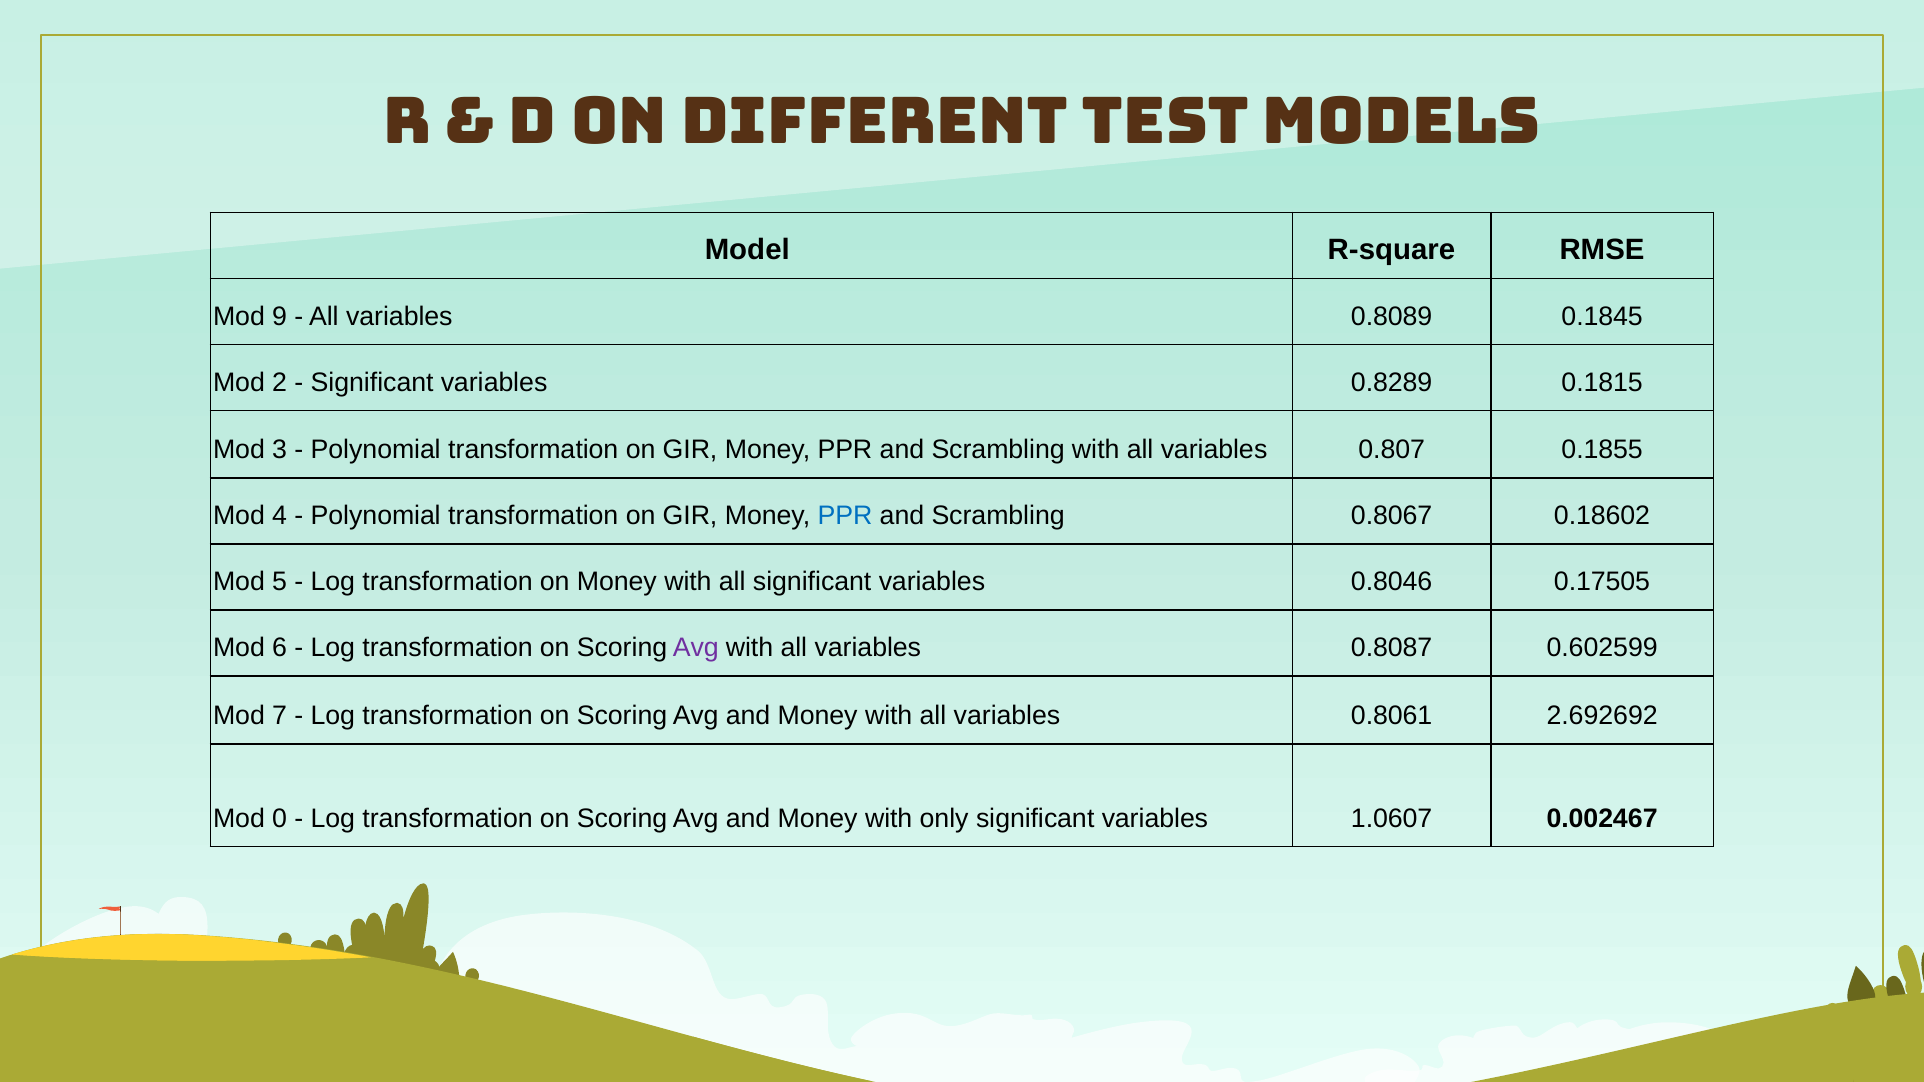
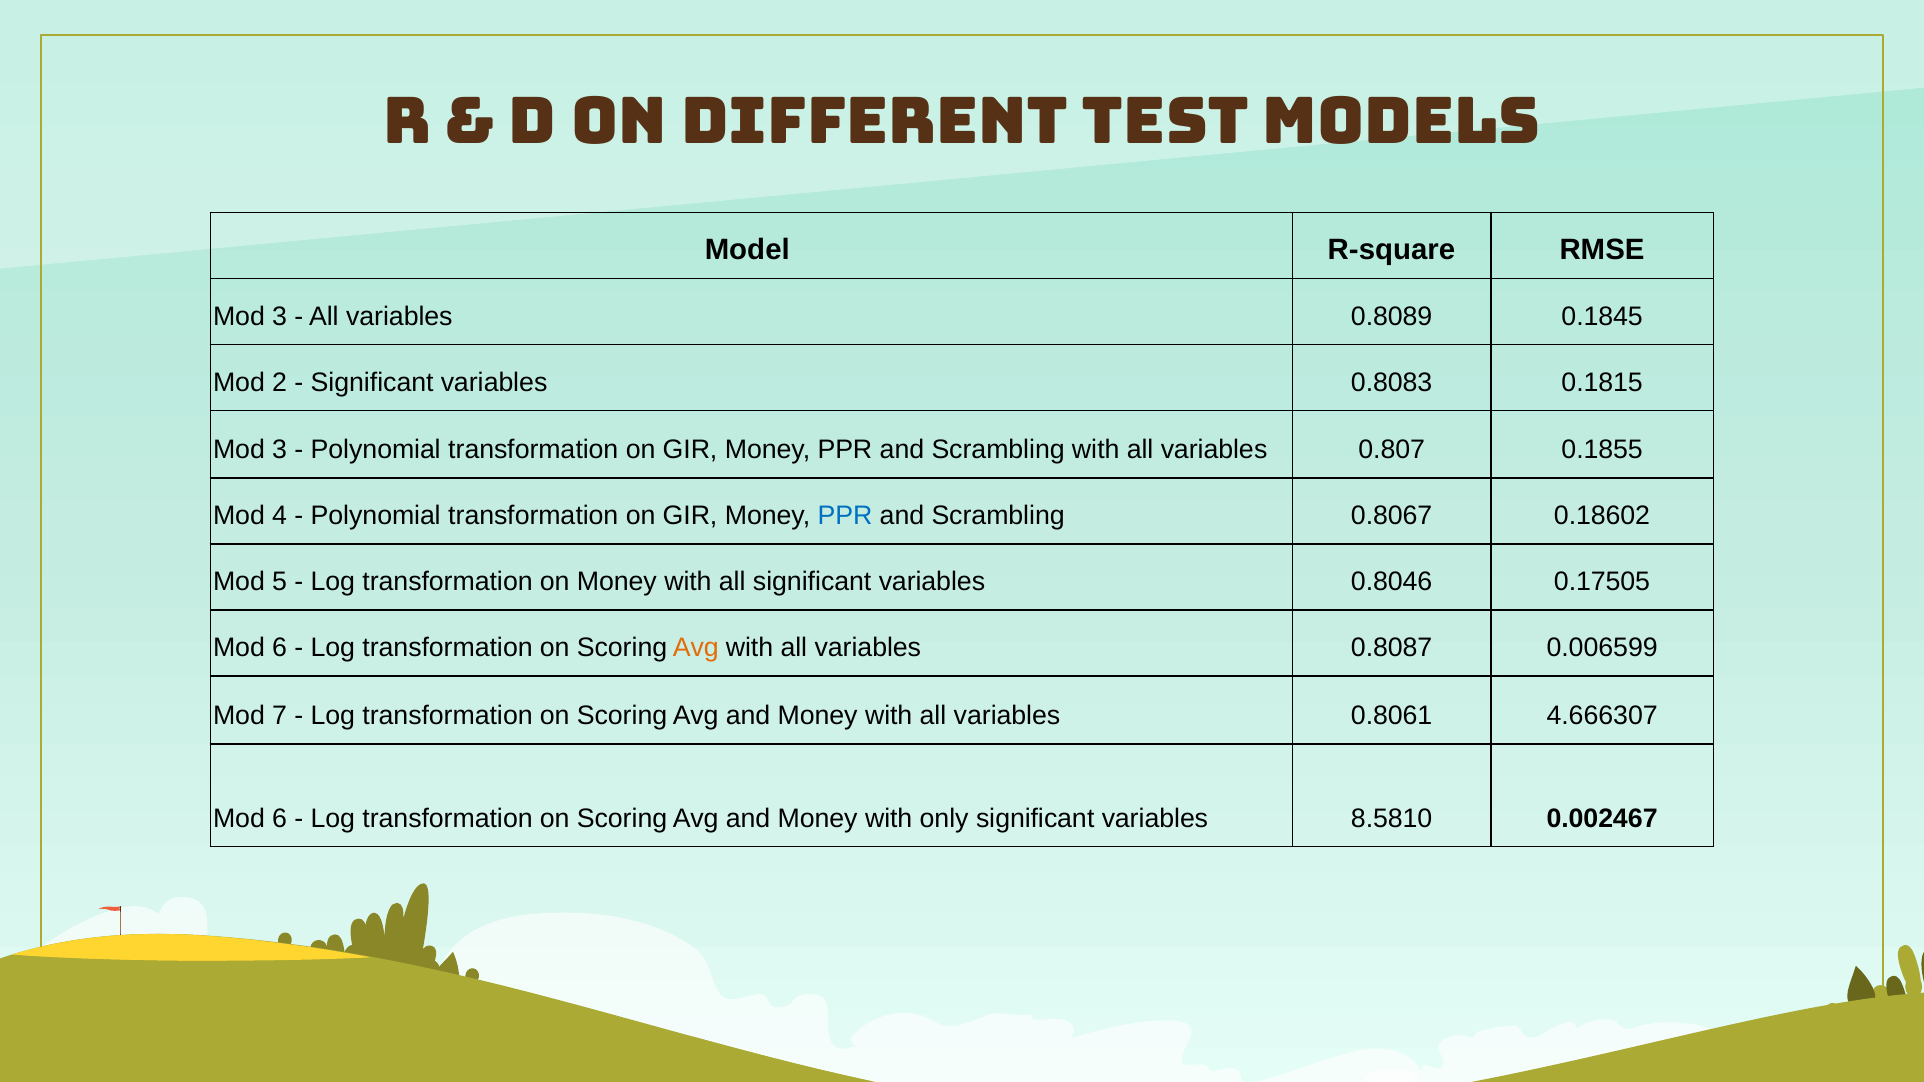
9: 9 -> 3 (280, 317)
0.8289: 0.8289 -> 0.8083 (1392, 383)
Avg colour: purple -> orange (696, 648)
0.602599: 0.602599 -> 0.006599 (1602, 648)
2.692692: 2.692692 -> 4.666307 (1602, 716)
0: 0 -> 6 (280, 819)
1.0607: 1.0607 -> 8.5810 (1392, 819)
